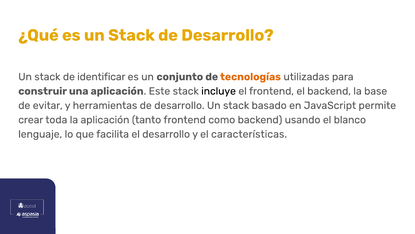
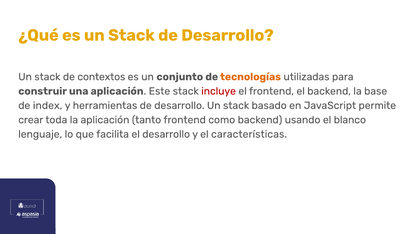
identificar: identificar -> contextos (101, 77)
incluye colour: black -> red (219, 91)
evitar: evitar -> index (48, 105)
